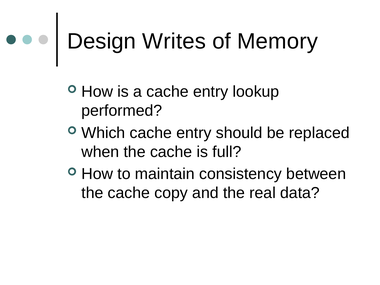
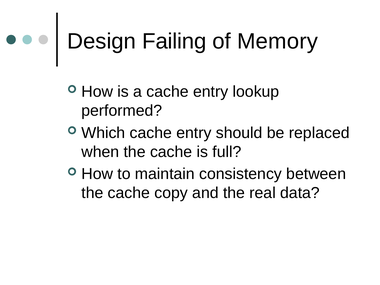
Writes: Writes -> Failing (174, 41)
